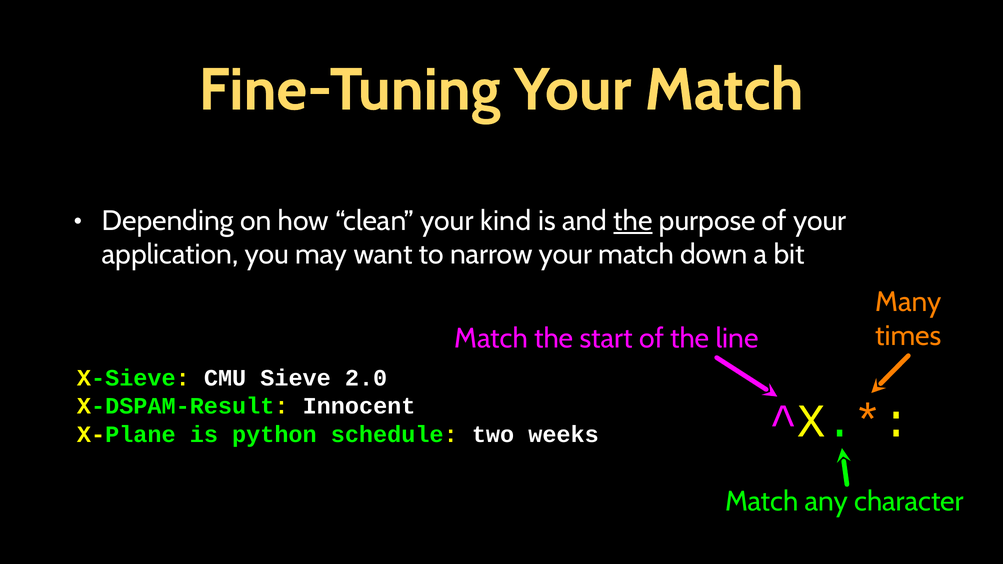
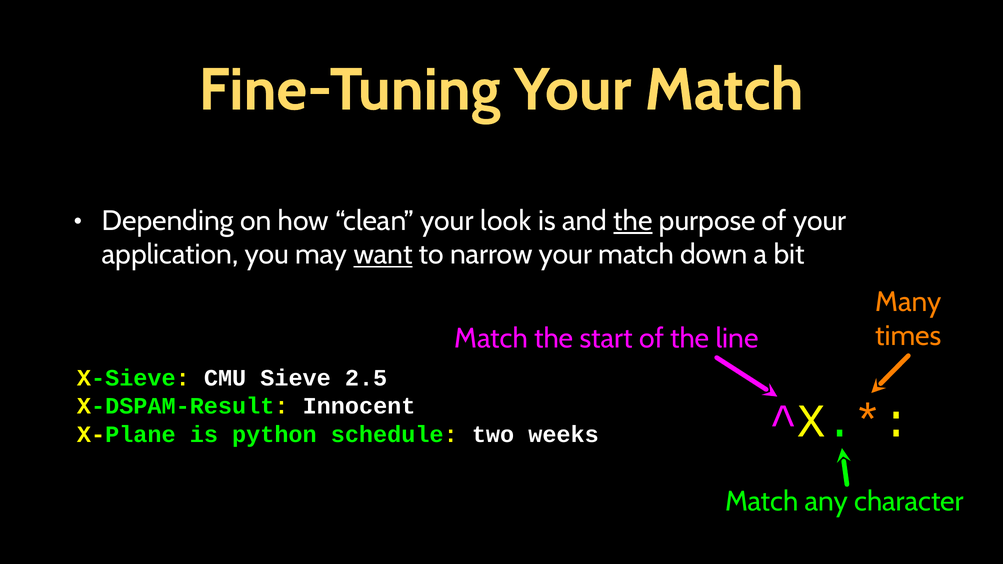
kind: kind -> look (506, 221)
want underline: none -> present (383, 255)
2.0: 2.0 -> 2.5 (366, 378)
